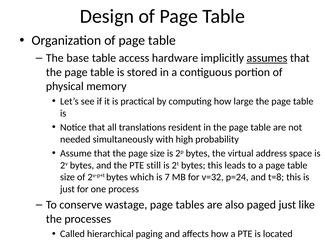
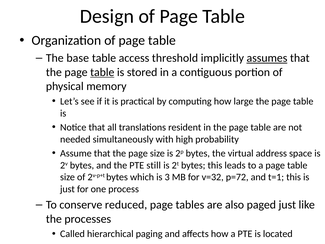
hardware: hardware -> threshold (175, 58)
table underline: none -> present (102, 72)
7: 7 -> 3 (167, 177)
p=24: p=24 -> p=72 (237, 177)
t=8: t=8 -> t=1 (276, 177)
wastage: wastage -> reduced (126, 205)
